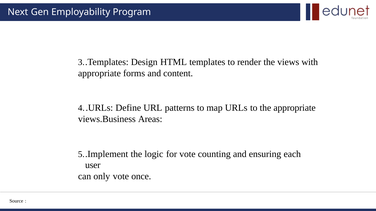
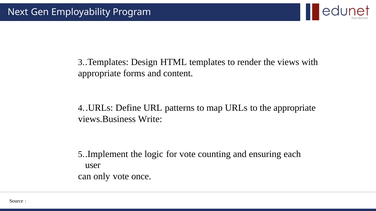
Areas: Areas -> Write (150, 119)
